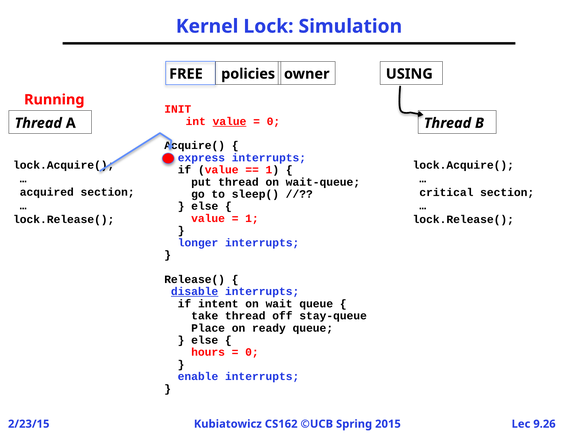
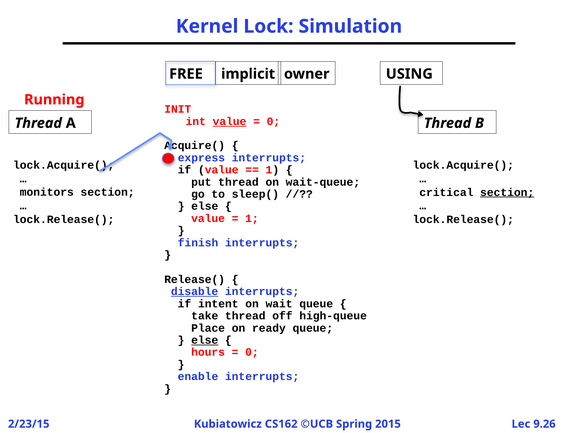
policies: policies -> implicit (248, 74)
acquired: acquired -> monitors (47, 192)
section underline: none -> present (507, 193)
longer: longer -> finish (198, 243)
stay-queue: stay-queue -> high-queue (333, 316)
else underline: none -> present (205, 341)
